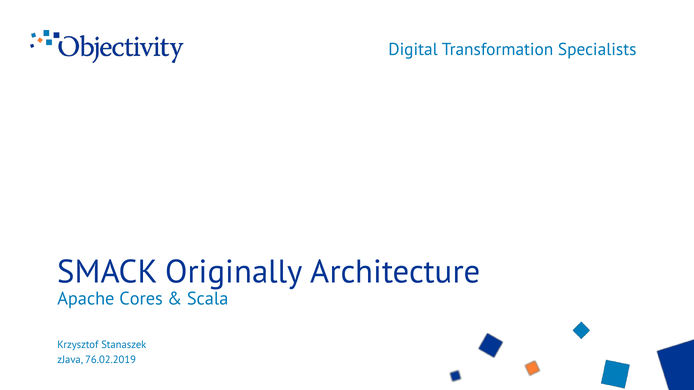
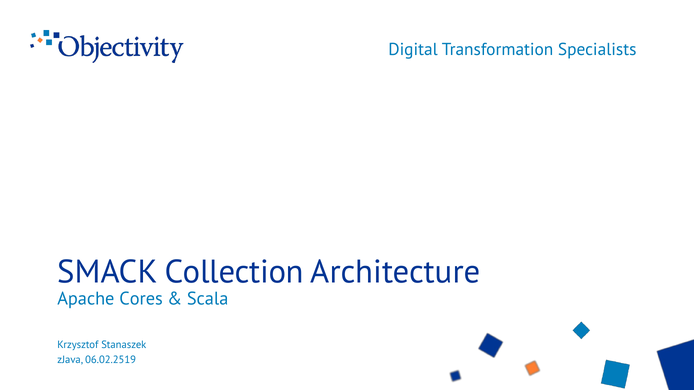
Originally: Originally -> Collection (234, 272)
76.02.2019: 76.02.2019 -> 06.02.2519 (111, 360)
